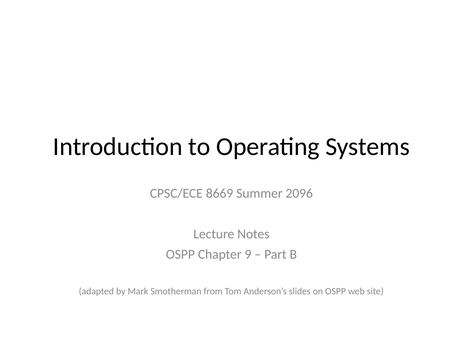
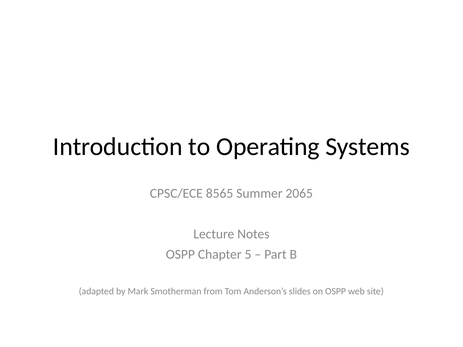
8669: 8669 -> 8565 (220, 194)
2096: 2096 -> 2065 (299, 194)
9: 9 -> 5 (248, 255)
